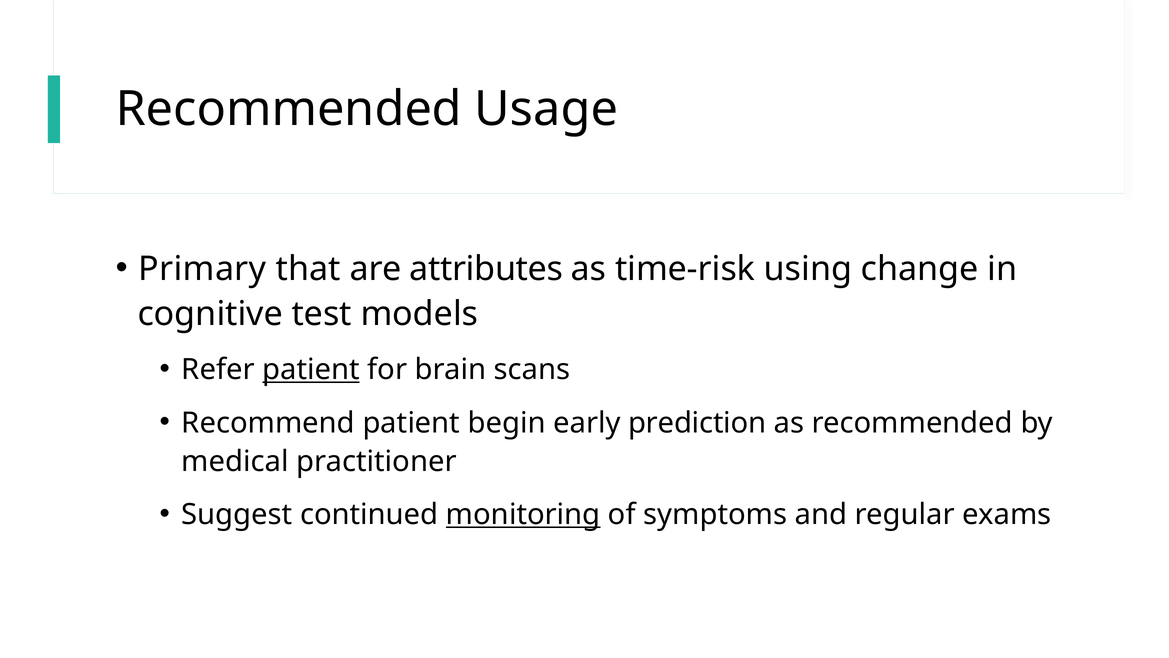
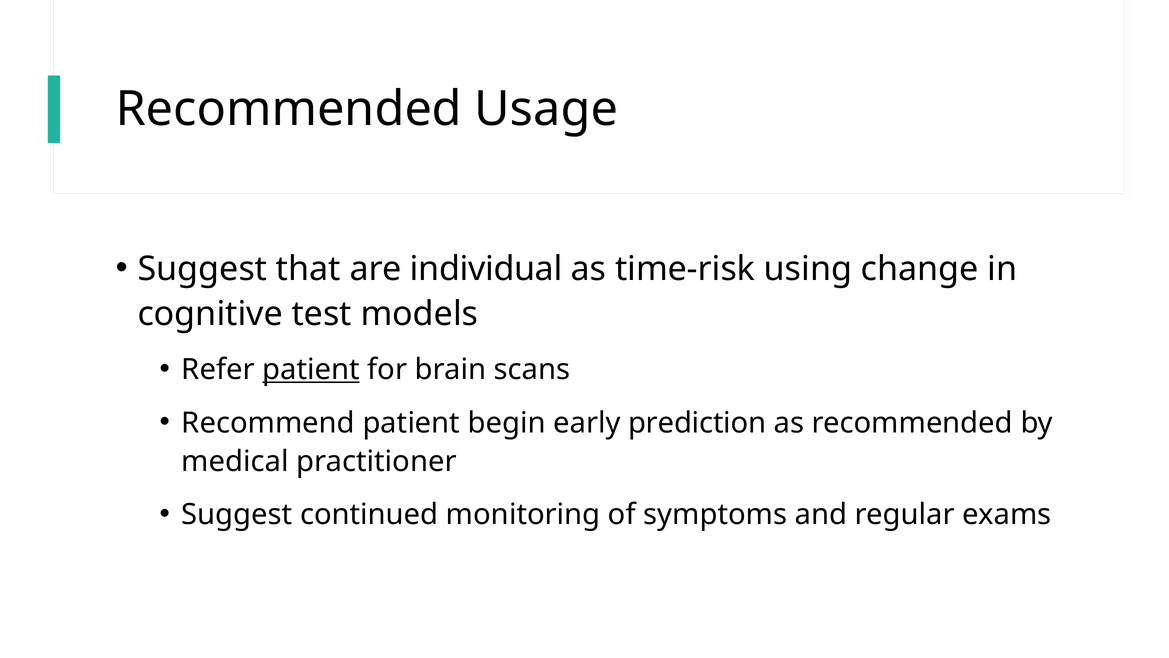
Primary: Primary -> Suggest (202, 269)
attributes: attributes -> individual (486, 269)
monitoring underline: present -> none (523, 514)
